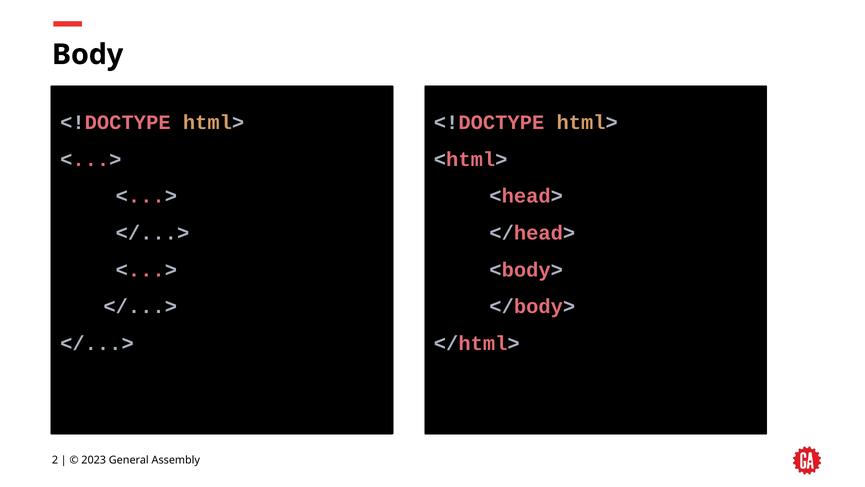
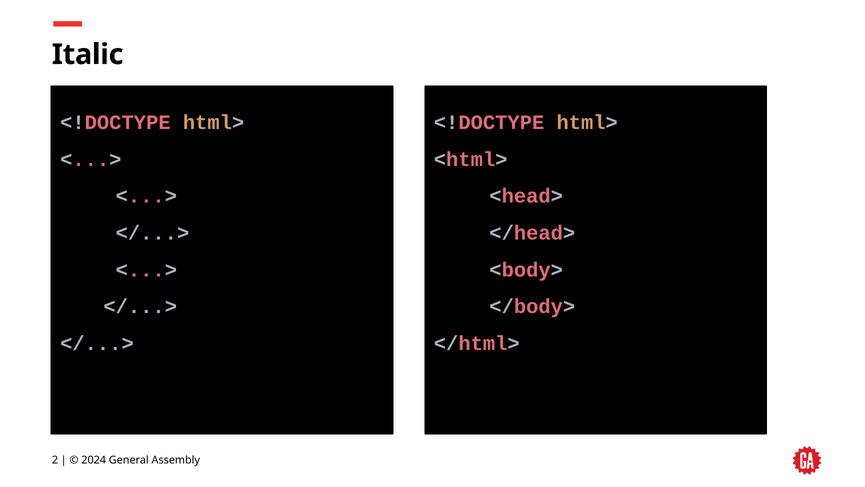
Body: Body -> Italic (88, 55)
2023: 2023 -> 2024 (94, 460)
